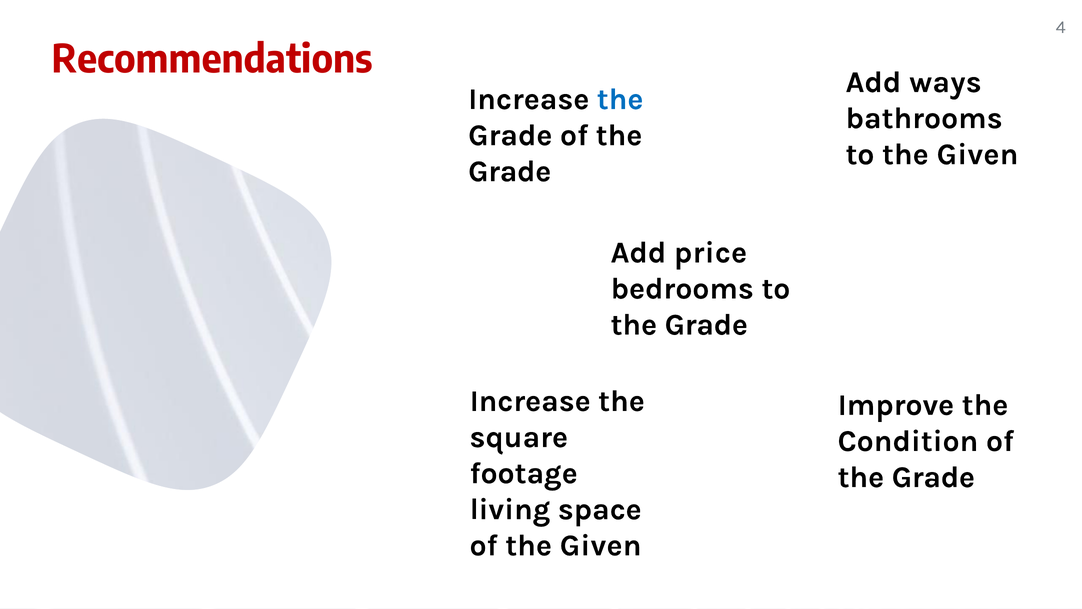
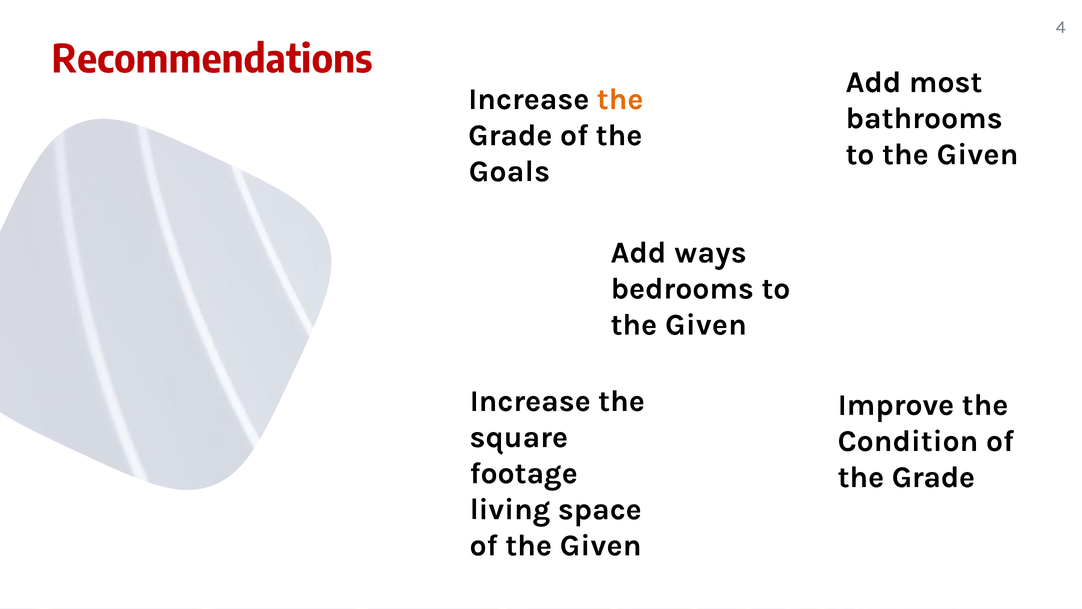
ways: ways -> most (946, 82)
the colour: blue -> orange (620, 99)
Grade: Grade -> Goals (509, 171)
price: price -> ways (710, 252)
Grade: Grade -> Given (706, 324)
